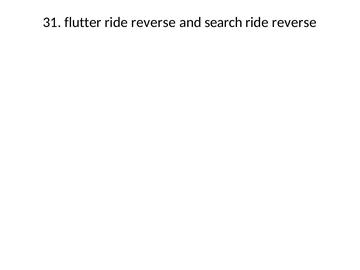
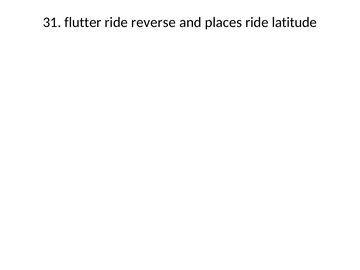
search: search -> places (223, 22)
reverse: reverse -> latitude (294, 22)
